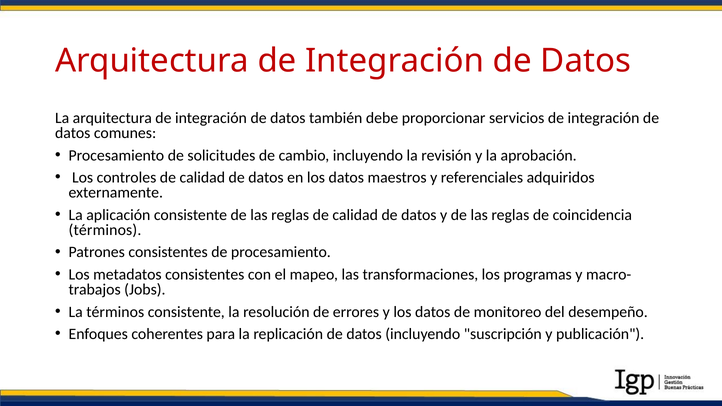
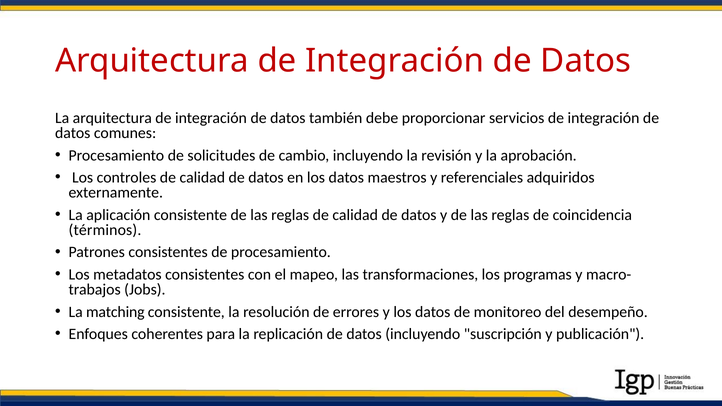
La términos: términos -> matching (115, 312)
